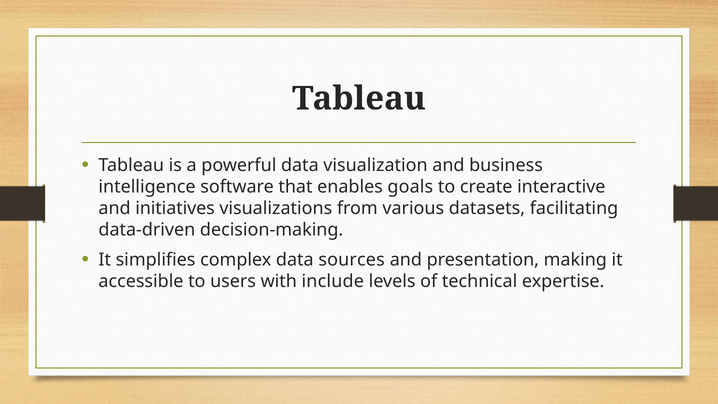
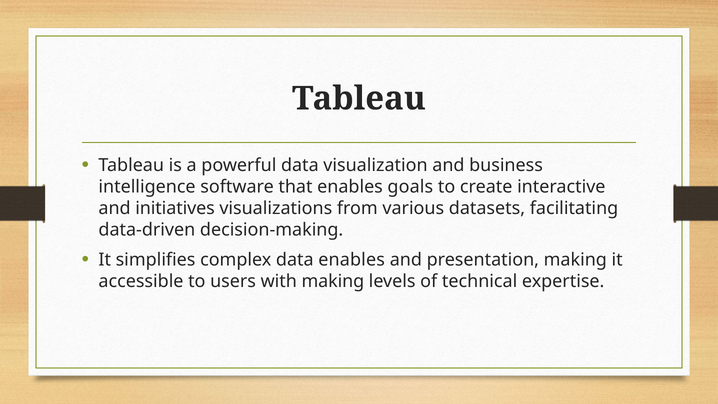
data sources: sources -> enables (352, 260)
with include: include -> making (333, 281)
